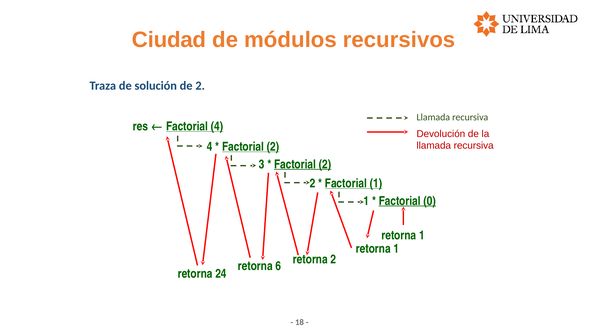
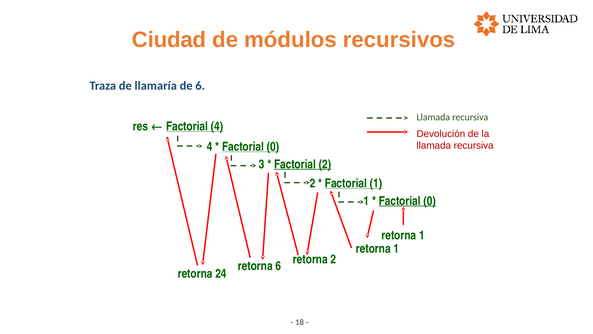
solución: solución -> llamaría (156, 86)
de 2: 2 -> 6 (200, 86)
2: 2 -> 0 (273, 147)
